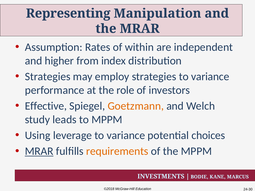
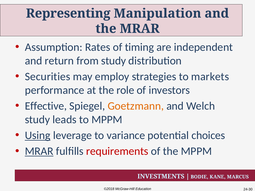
within: within -> timing (139, 47)
higher: higher -> return (59, 61)
from index: index -> study (114, 61)
Strategies: Strategies -> Securities (48, 77)
strategies to variance: variance -> markets (210, 77)
Using underline: none -> present (38, 136)
requirements colour: orange -> red (117, 151)
